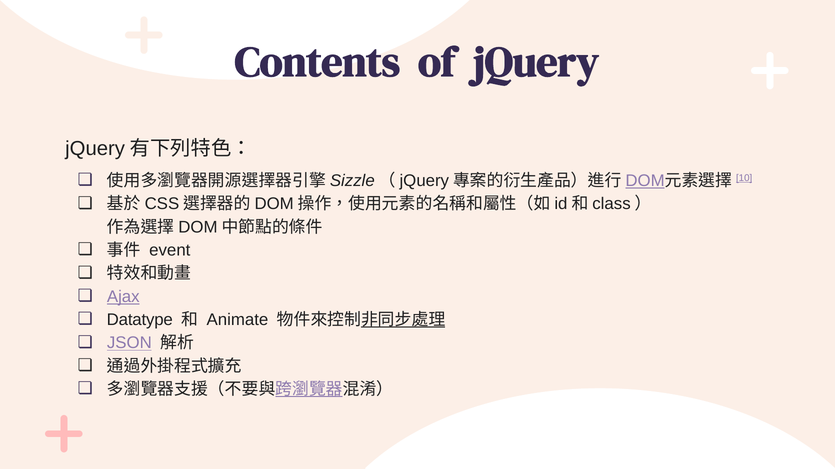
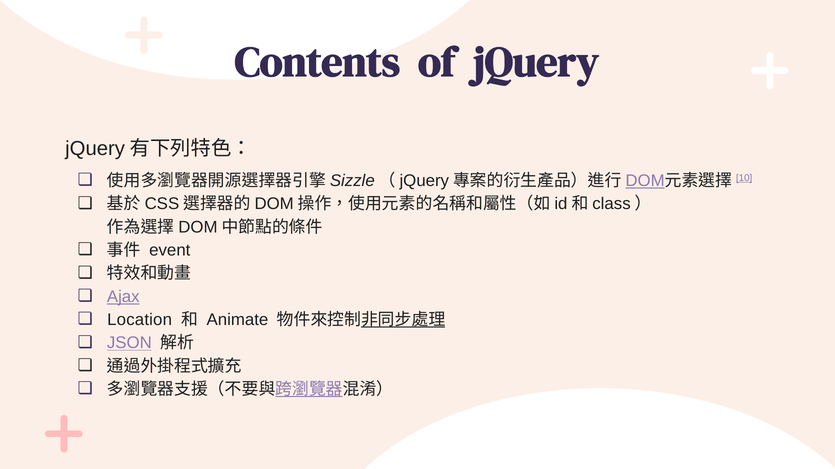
Datatype: Datatype -> Location (140, 320)
